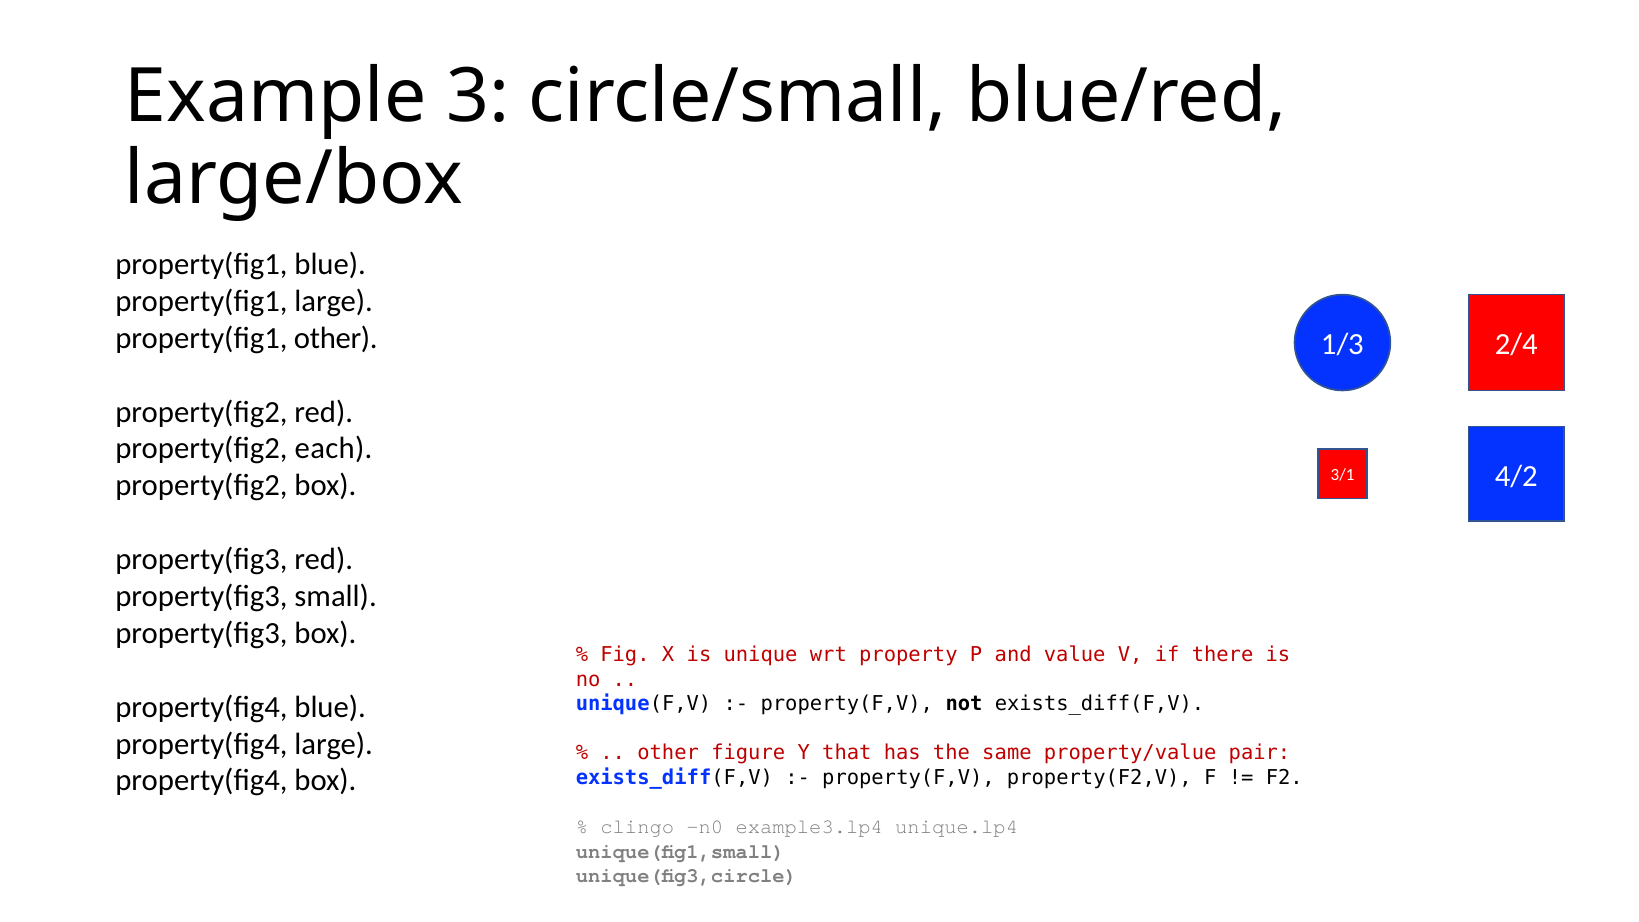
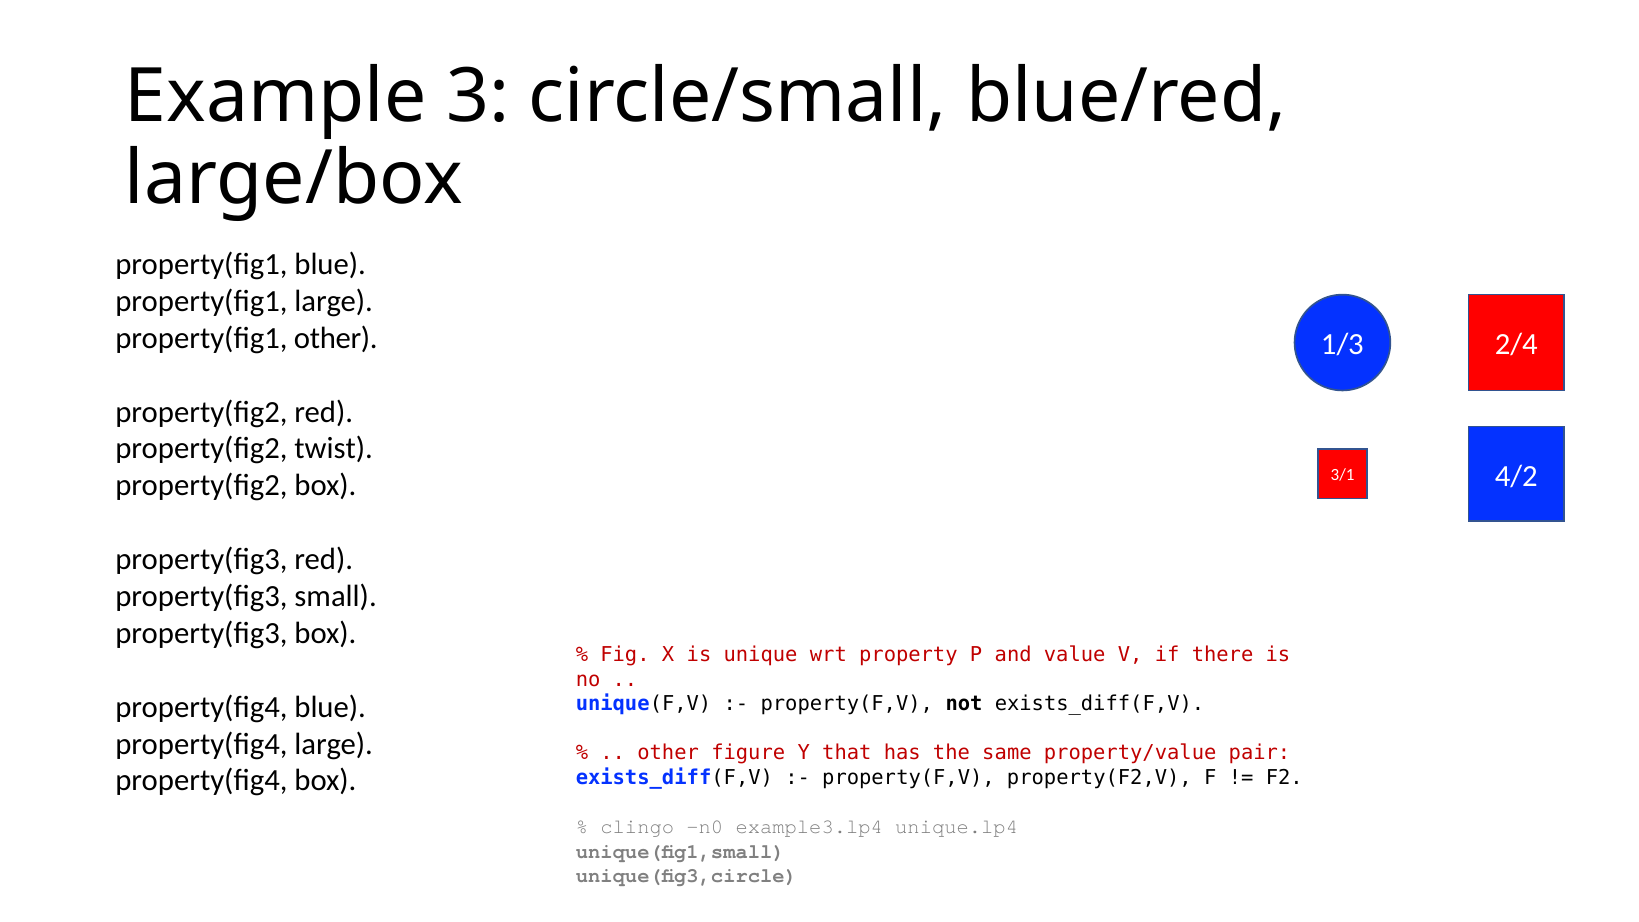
each: each -> twist (334, 449)
